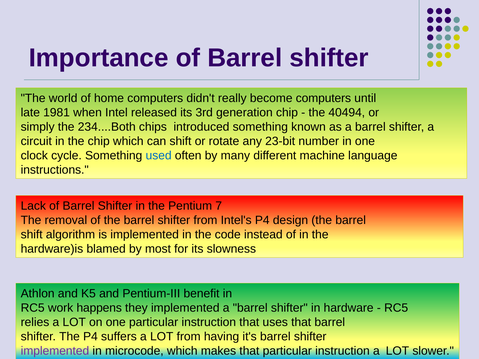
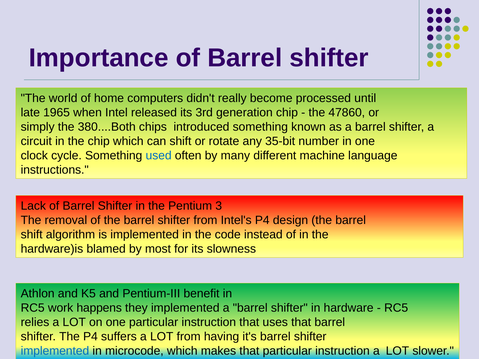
become computers: computers -> processed (323, 98)
1981: 1981 -> 1965 (57, 113)
40494: 40494 -> 47860 (347, 113)
234....Both: 234....Both -> 380....Both (107, 127)
23‐bit: 23‐bit -> 35‐bit (280, 141)
7: 7 -> 3 (219, 206)
implemented colour: purple -> blue (55, 351)
